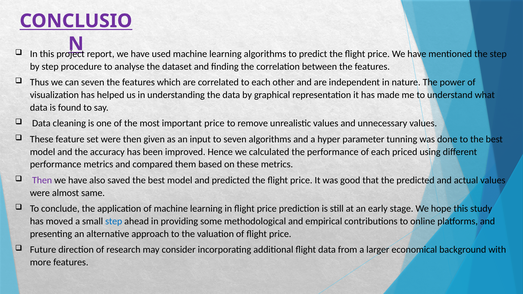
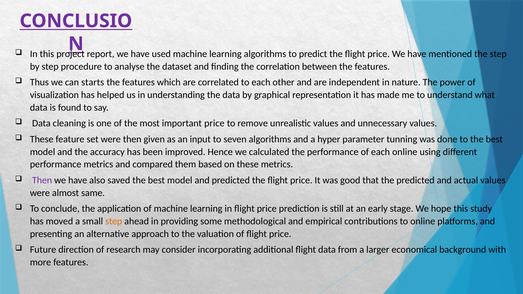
can seven: seven -> starts (93, 82)
each priced: priced -> online (405, 152)
step colour: blue -> orange (114, 221)
